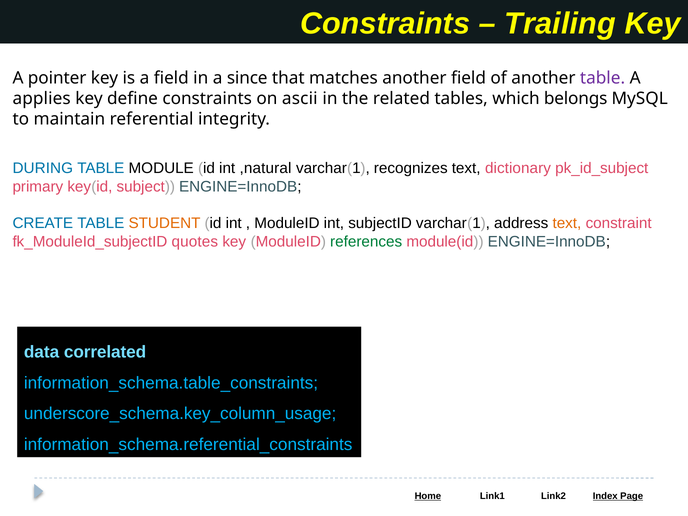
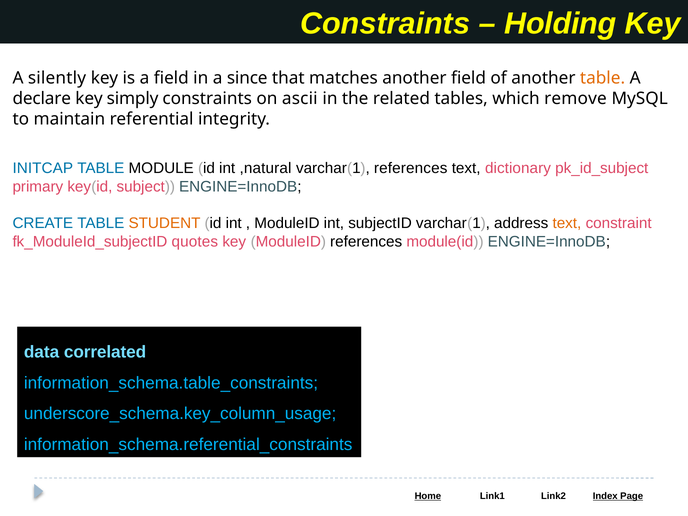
Trailing: Trailing -> Holding (560, 24)
pointer: pointer -> silently (57, 78)
table colour: purple -> orange (603, 78)
applies: applies -> declare (42, 99)
define: define -> simply (133, 99)
belongs: belongs -> remove (576, 99)
DURING: DURING -> INITCAP (43, 168)
varchar(1 recognizes: recognizes -> references (411, 168)
references colour: green -> black (366, 242)
